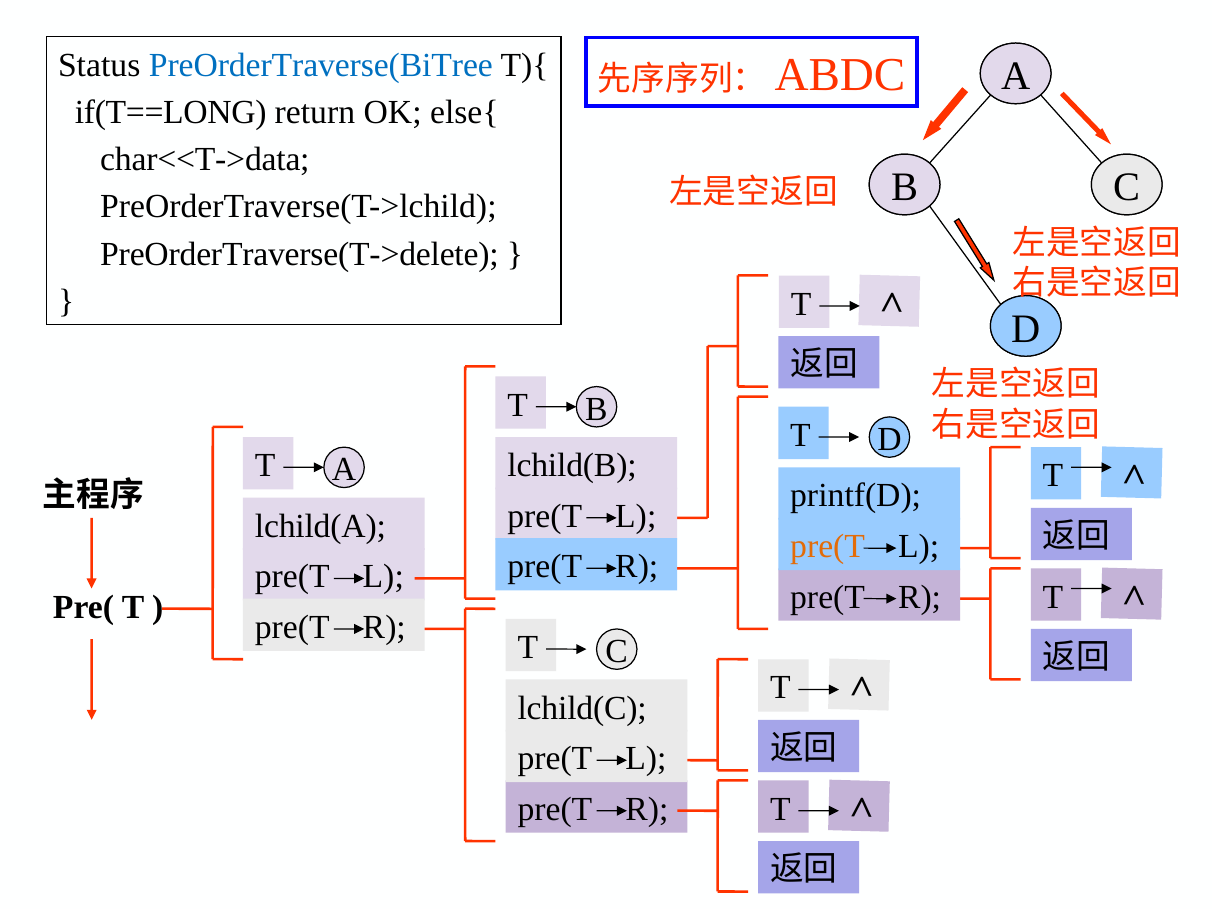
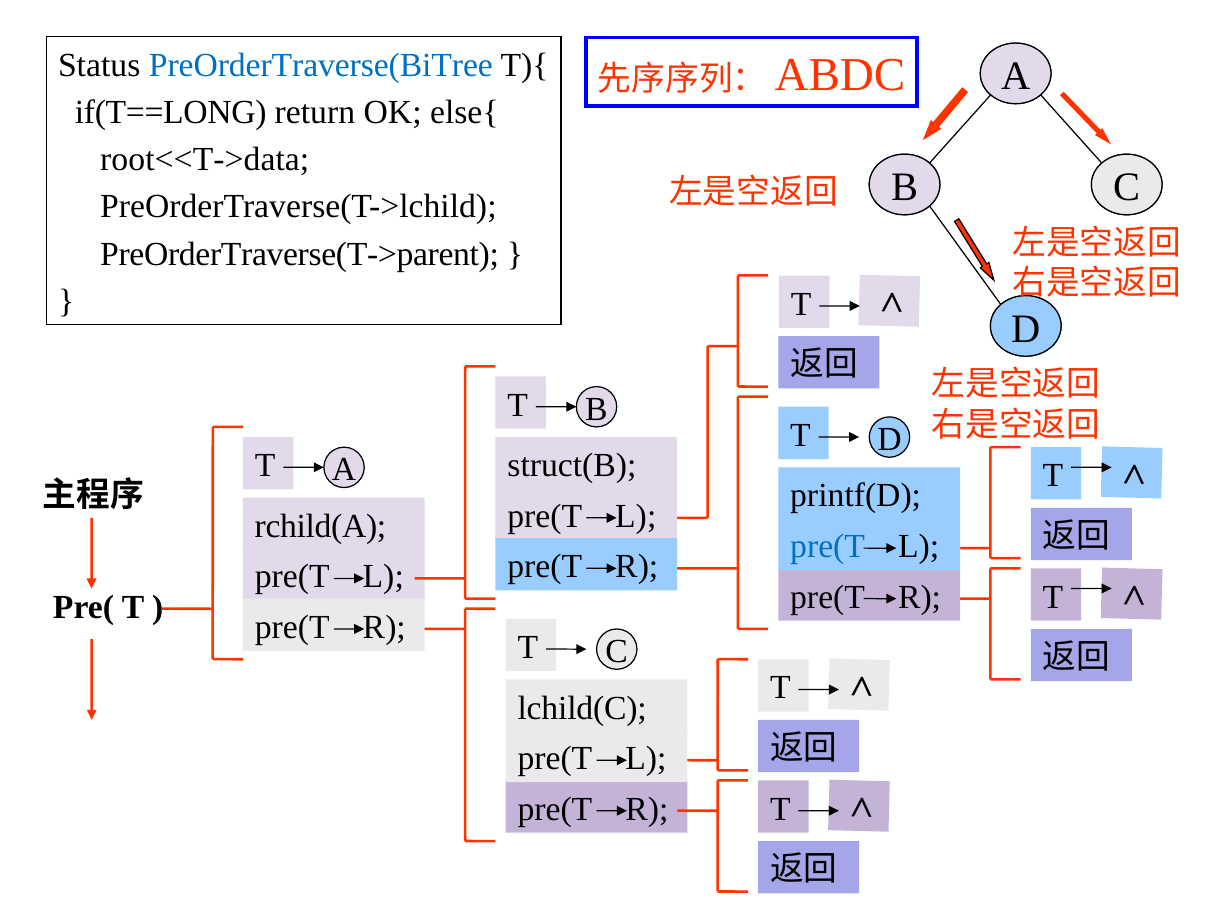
char<<T->data: char<<T->data -> root<<T->data (205, 160)
PreOrderTraverse(T->delete: PreOrderTraverse(T->delete -> PreOrderTraverse(T->parent (300, 254)
lchild(B: lchild(B -> struct(B (572, 466)
lchild(A: lchild(A -> rchild(A (320, 526)
pre(T colour: orange -> blue (828, 546)
